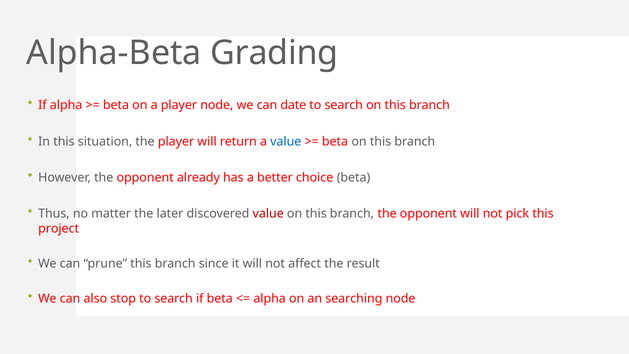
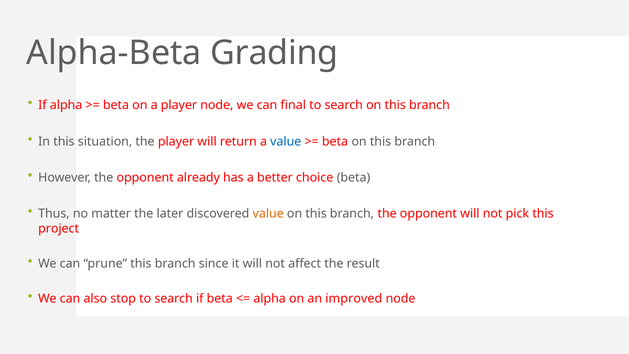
date: date -> final (293, 105)
value colour: red -> orange (268, 213)
searching: searching -> improved (354, 299)
